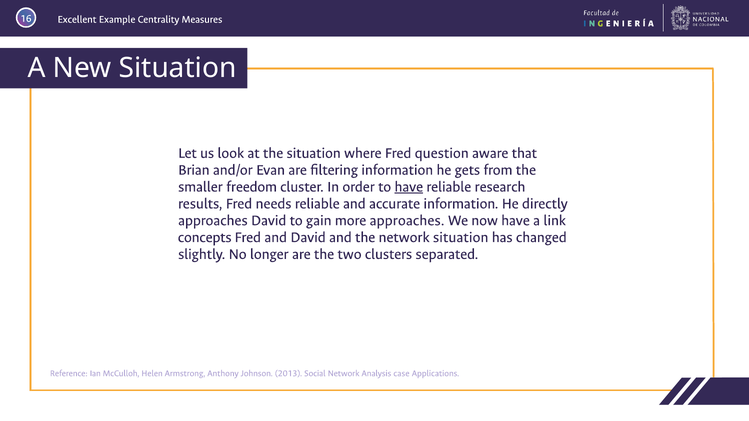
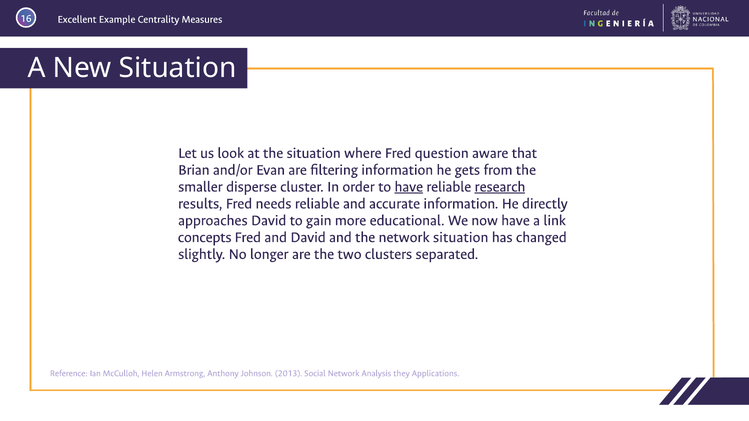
freedom: freedom -> disperse (251, 187)
research underline: none -> present (500, 187)
more approaches: approaches -> educational (407, 220)
case: case -> they (401, 373)
